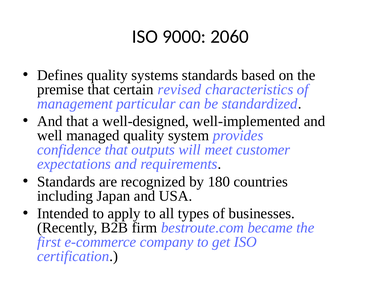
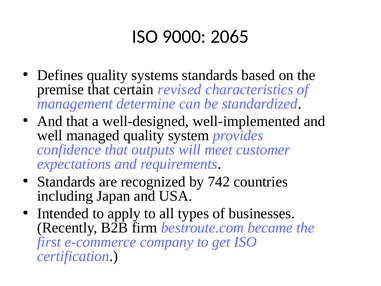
2060: 2060 -> 2065 (230, 37)
particular: particular -> determine (146, 104)
180: 180 -> 742 (219, 181)
